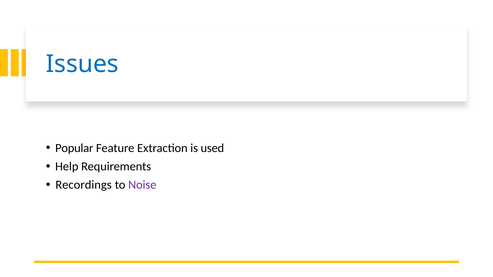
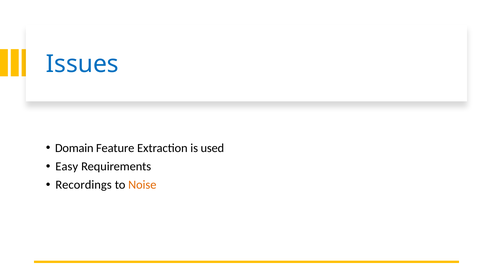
Popular: Popular -> Domain (74, 148)
Help: Help -> Easy (67, 167)
Noise colour: purple -> orange (142, 185)
